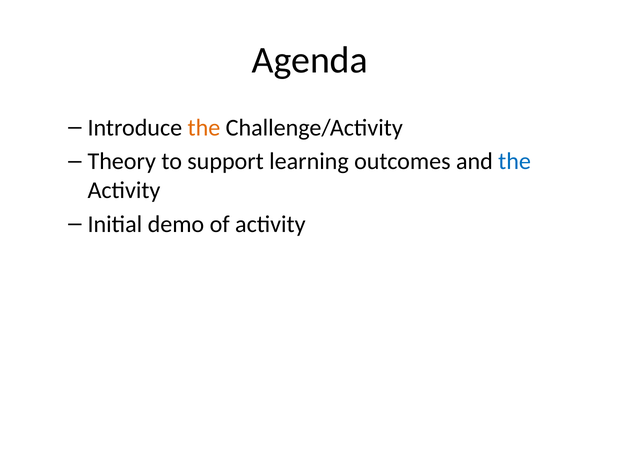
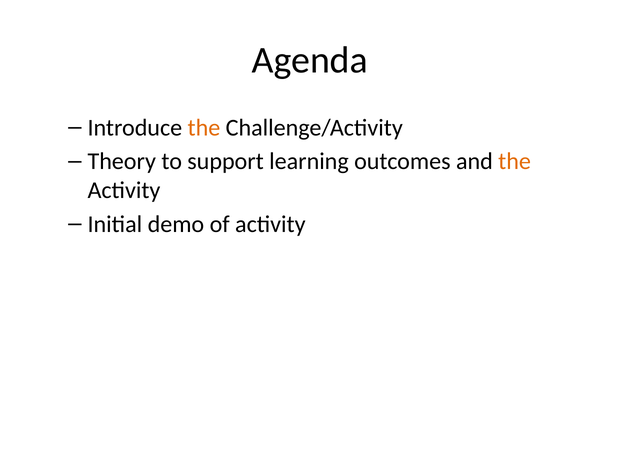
the colour: blue -> orange (515, 162)
